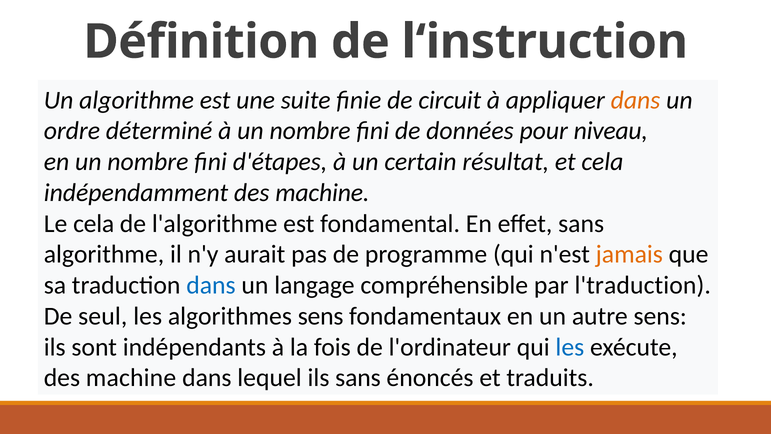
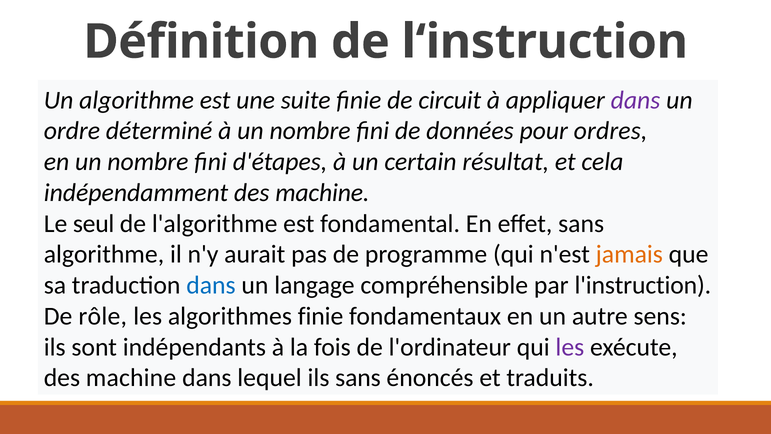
dans colour: orange -> purple (635, 100)
niveau: niveau -> ordres (611, 131)
Le cela: cela -> seul (94, 223)
l'traduction: l'traduction -> l'instruction (643, 285)
seul: seul -> rôle (103, 316)
algorithmes sens: sens -> finie (321, 316)
les colour: blue -> purple (570, 347)
